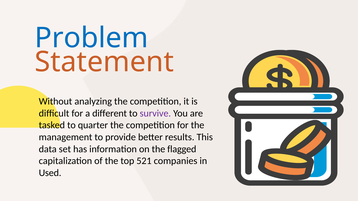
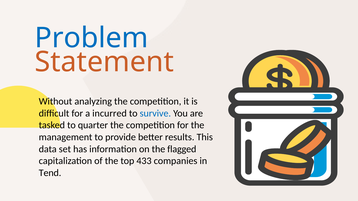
different: different -> incurred (110, 113)
survive colour: purple -> blue (155, 113)
521: 521 -> 433 (144, 161)
Used: Used -> Tend (50, 173)
